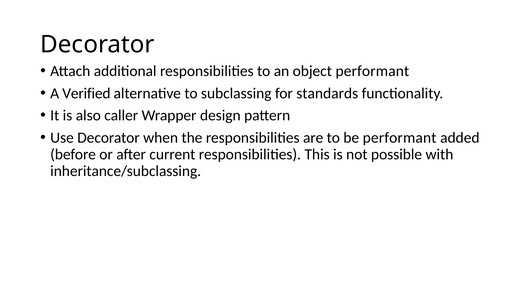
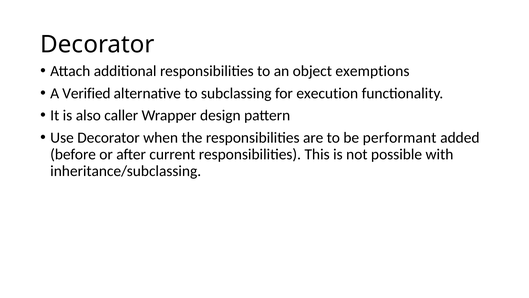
object performant: performant -> exemptions (372, 71)
standards: standards -> execution (327, 93)
